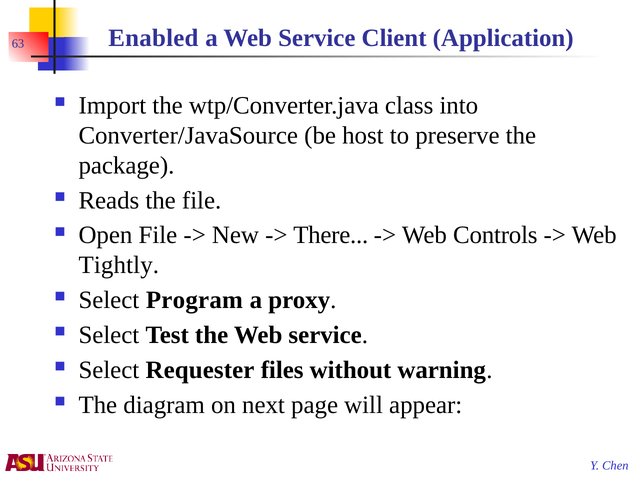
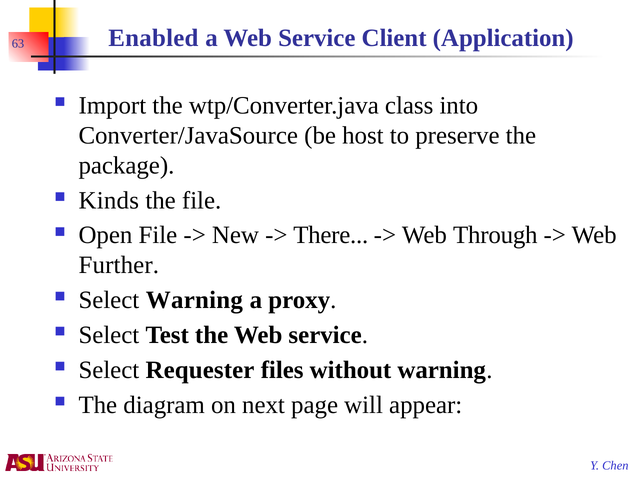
Reads: Reads -> Kinds (109, 200)
Controls: Controls -> Through (495, 235)
Tightly: Tightly -> Further (119, 265)
Select Program: Program -> Warning (194, 300)
